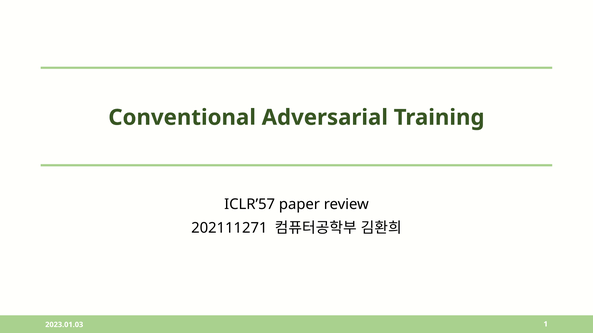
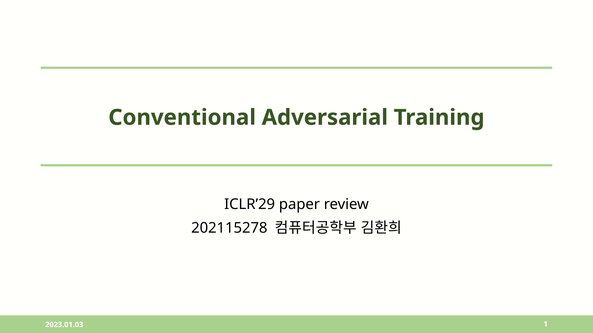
ICLR’57: ICLR’57 -> ICLR’29 (250, 205)
202111271: 202111271 -> 202115278 (229, 228)
